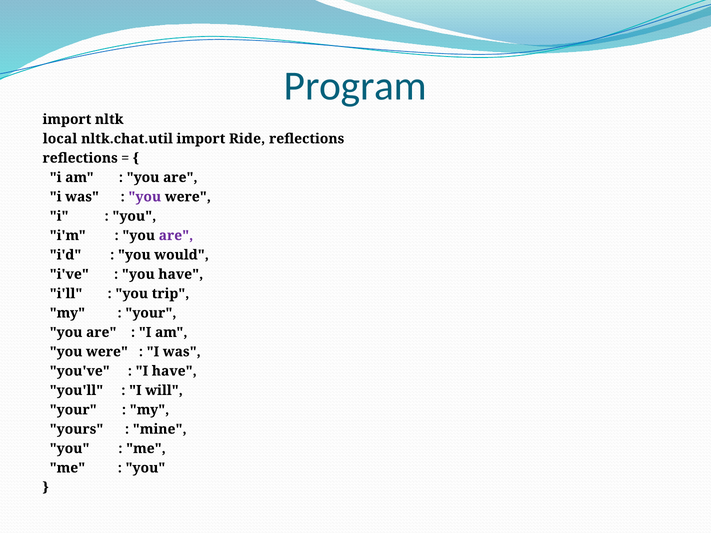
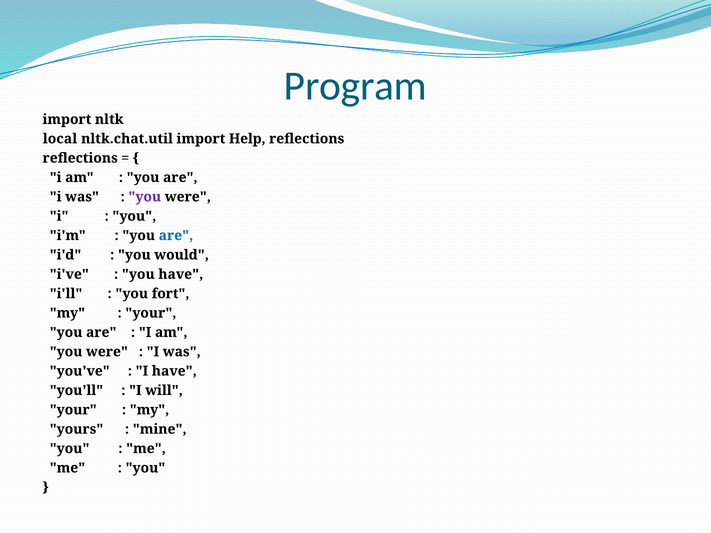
Ride: Ride -> Help (247, 139)
are colour: purple -> blue (176, 236)
trip: trip -> fort (171, 294)
